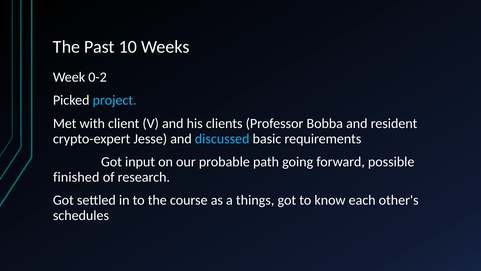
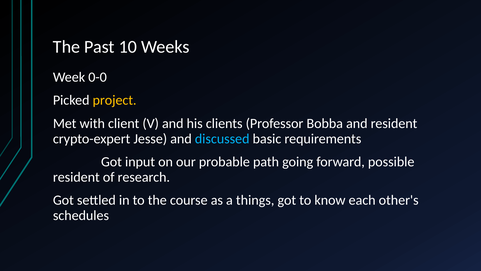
0-2: 0-2 -> 0-0 (98, 77)
project colour: light blue -> yellow (115, 100)
finished: finished -> resident (76, 177)
